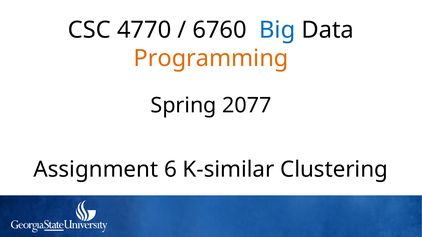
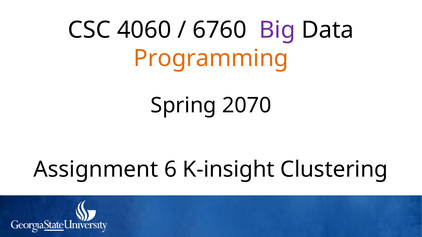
4770: 4770 -> 4060 (144, 30)
Big colour: blue -> purple (277, 30)
2077: 2077 -> 2070 (247, 106)
K-similar: K-similar -> K-insight (229, 170)
